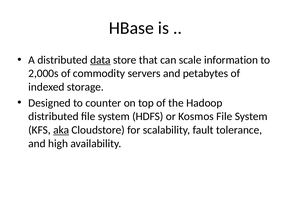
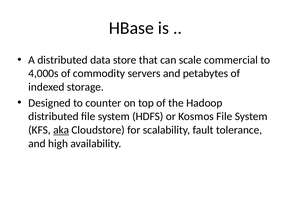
data underline: present -> none (100, 60)
information: information -> commercial (231, 60)
2,000s: 2,000s -> 4,000s (43, 74)
